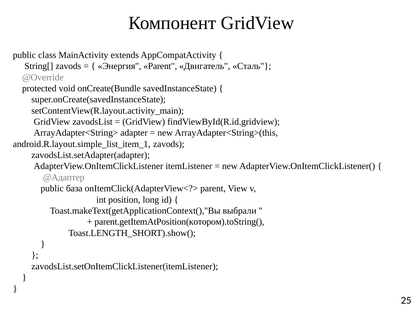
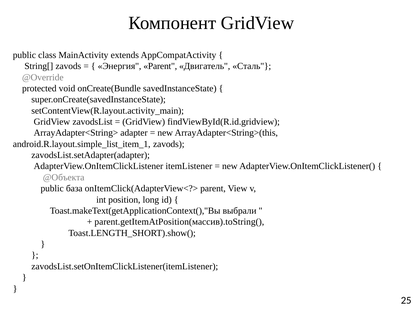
@Адаптер: @Адаптер -> @Объекта (64, 178)
parent.getItemAtPosition(котором).toString(: parent.getItemAtPosition(котором).toString( -> parent.getItemAtPosition(массив).toString( (179, 222)
